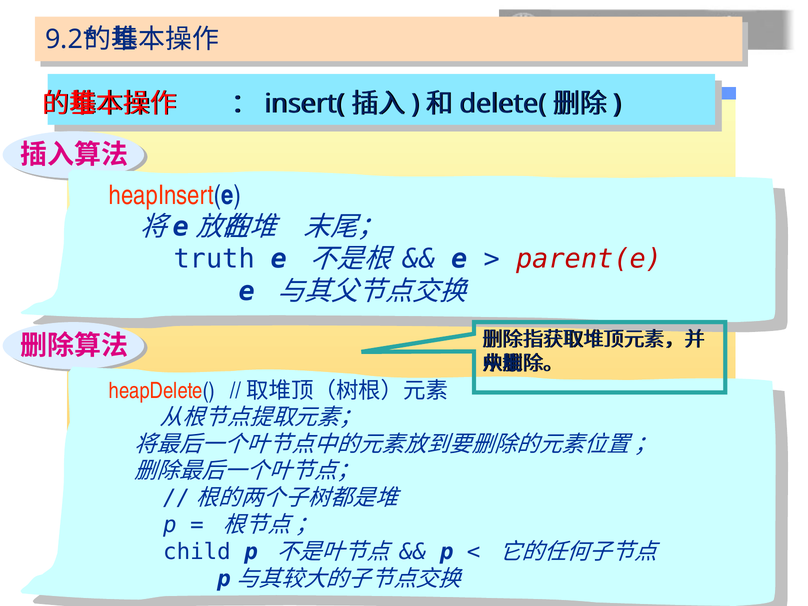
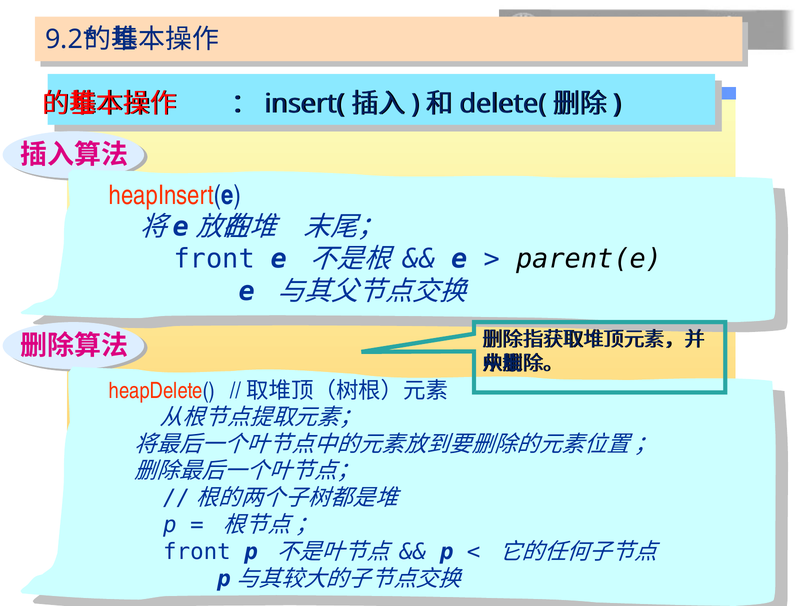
truth: truth -> front (214, 259)
parent(e colour: red -> black (589, 259)
child: child -> front (197, 552)
